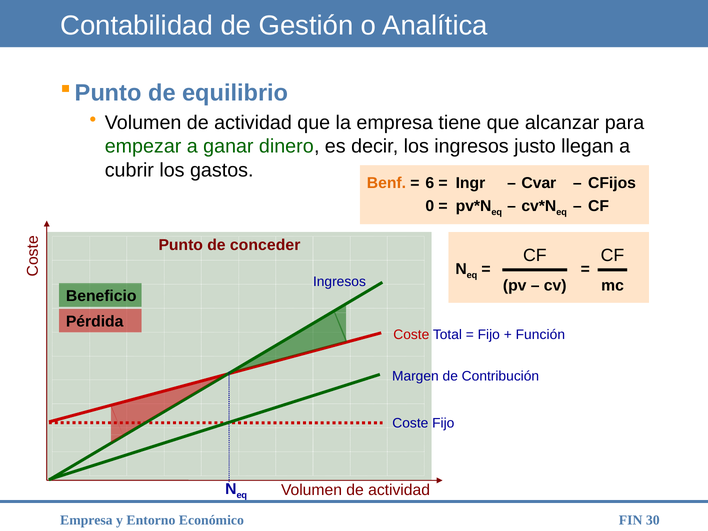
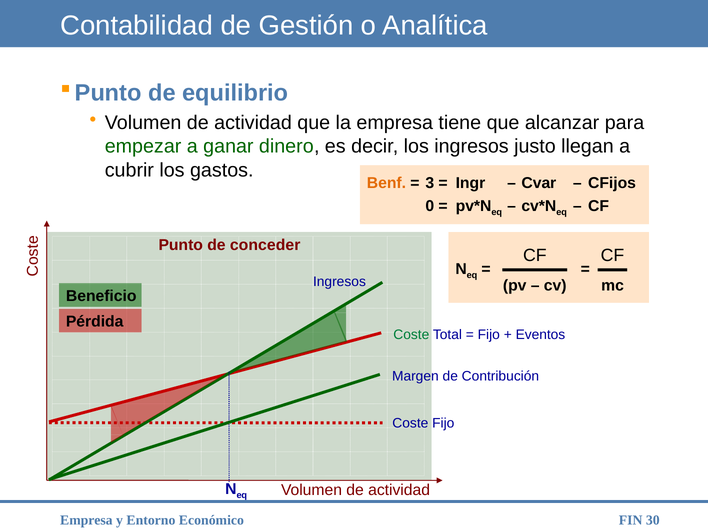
6: 6 -> 3 (430, 183)
Coste colour: red -> green (411, 335)
Función: Función -> Eventos (540, 335)
